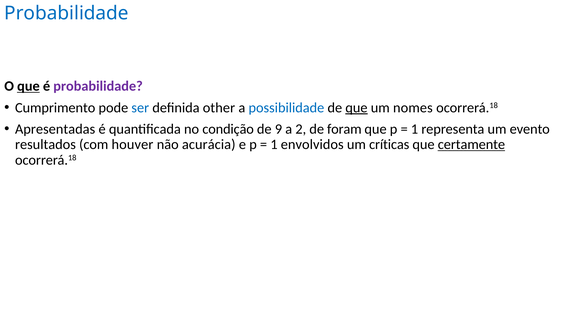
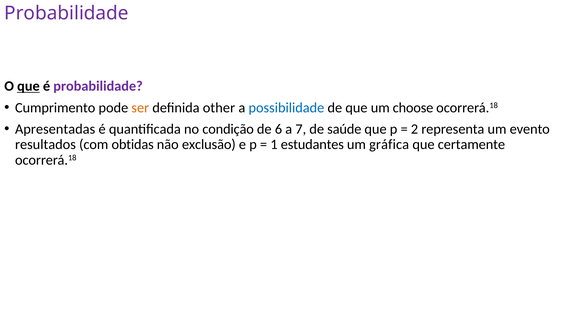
Probabilidade colour: blue -> purple (67, 13)
ser colour: blue -> orange (140, 108)
que underline: present -> none (356, 108)
nomes: nomes -> choose (413, 108)
9: 9 -> 6 (278, 129)
2: 2 -> 7 (301, 129)
foram: foram -> saúde (344, 129)
1: 1 -> 2 (415, 129)
houver: houver -> obtidas (133, 144)
acurácia: acurácia -> exclusão (209, 144)
envolvidos: envolvidos -> estudantes (312, 144)
críticas: críticas -> gráfica (389, 144)
certamente underline: present -> none (471, 144)
